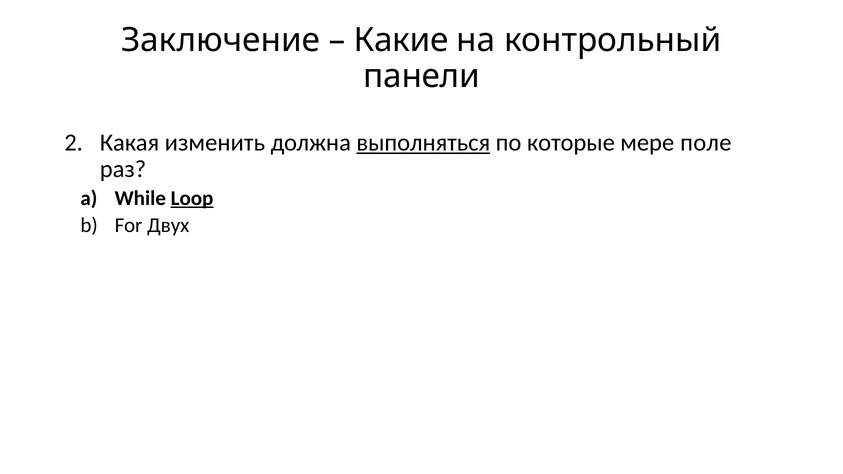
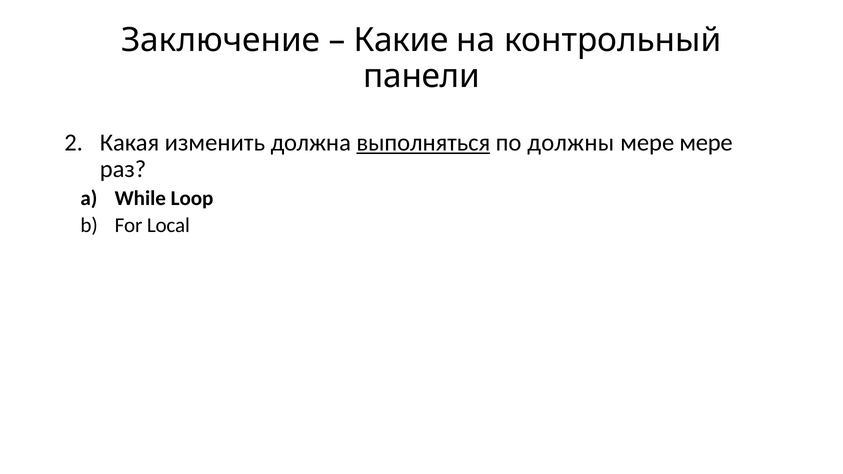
которые: которые -> должны (571, 143)
мере поле: поле -> мере (706, 143)
Loop underline: present -> none (192, 198)
Двух: Двух -> Local (168, 225)
